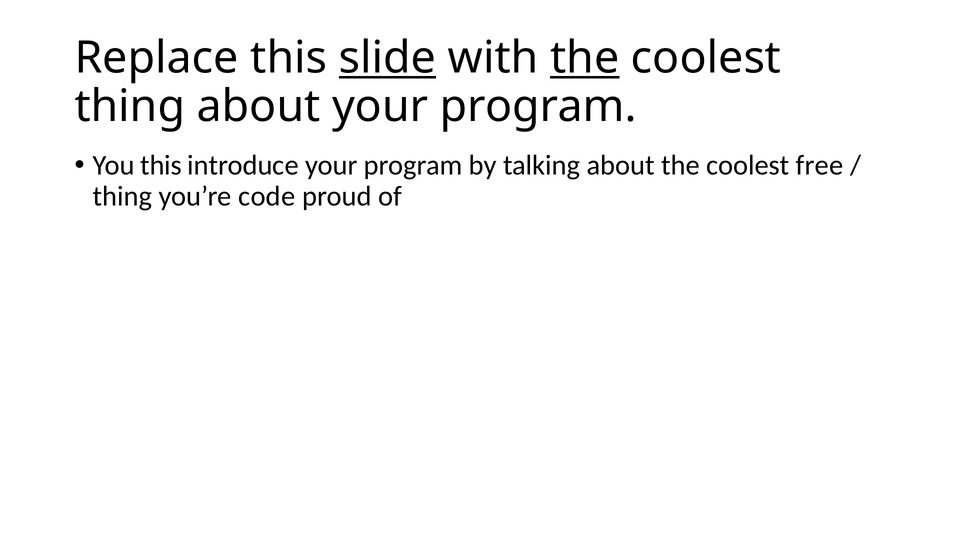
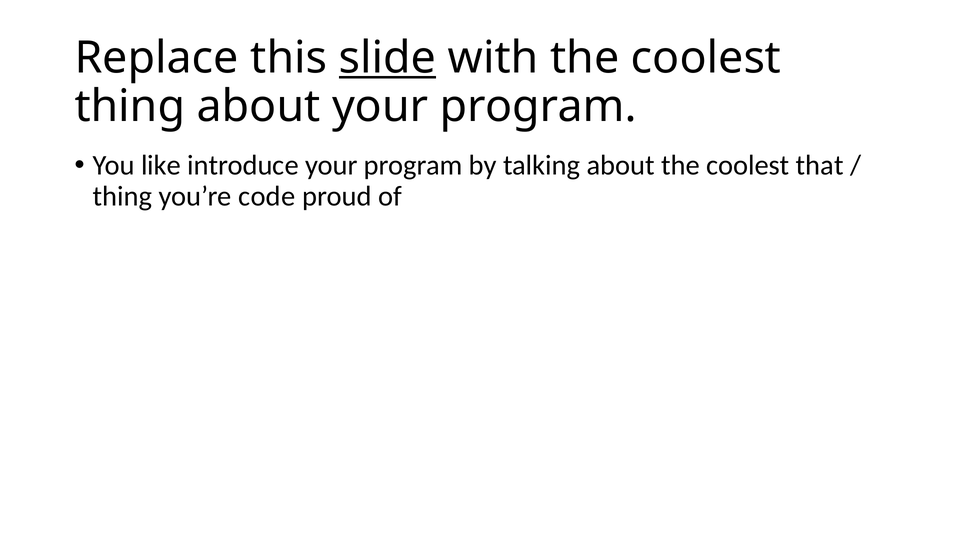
the underline: present -> none (585, 58)
You this: this -> like (161, 165)
free: free -> that (820, 165)
